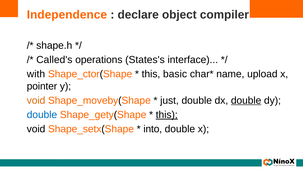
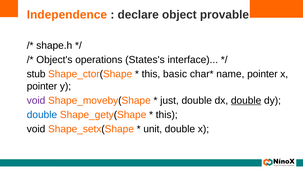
compiler: compiler -> provable (224, 15)
Called's: Called's -> Object's (54, 60)
with: with -> stub (36, 74)
name upload: upload -> pointer (262, 74)
void colour: orange -> purple (36, 100)
this underline: present -> none (167, 114)
into: into -> unit (153, 129)
